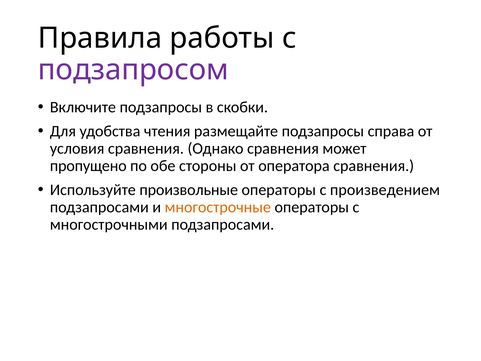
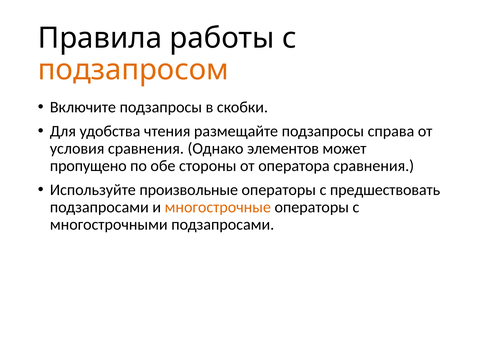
подзапросом colour: purple -> orange (133, 70)
Однако сравнения: сравнения -> элементов (283, 148)
произведением: произведением -> предшествовать (385, 190)
